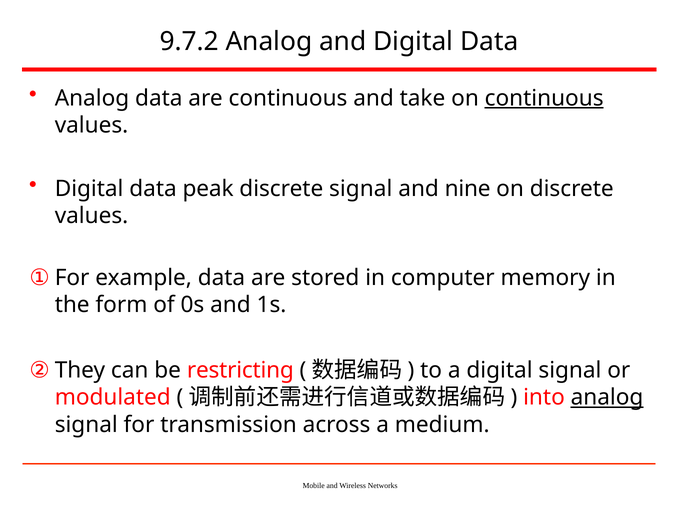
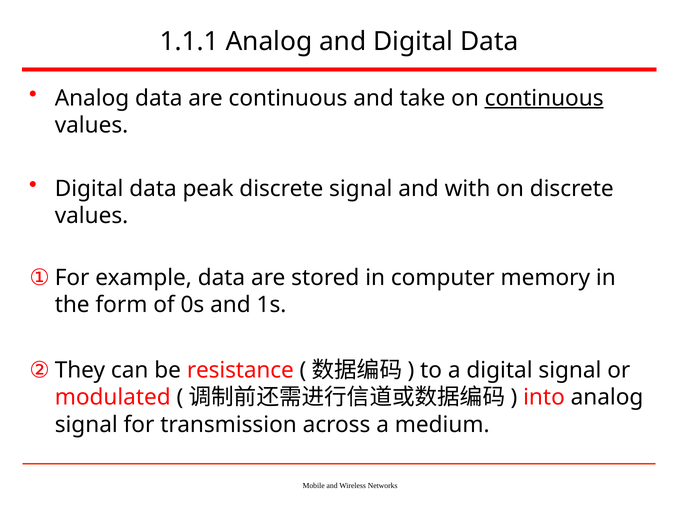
9.7.2: 9.7.2 -> 1.1.1 (189, 41)
nine: nine -> with (468, 188)
restricting: restricting -> resistance (240, 370)
analog underline: present -> none (607, 397)
